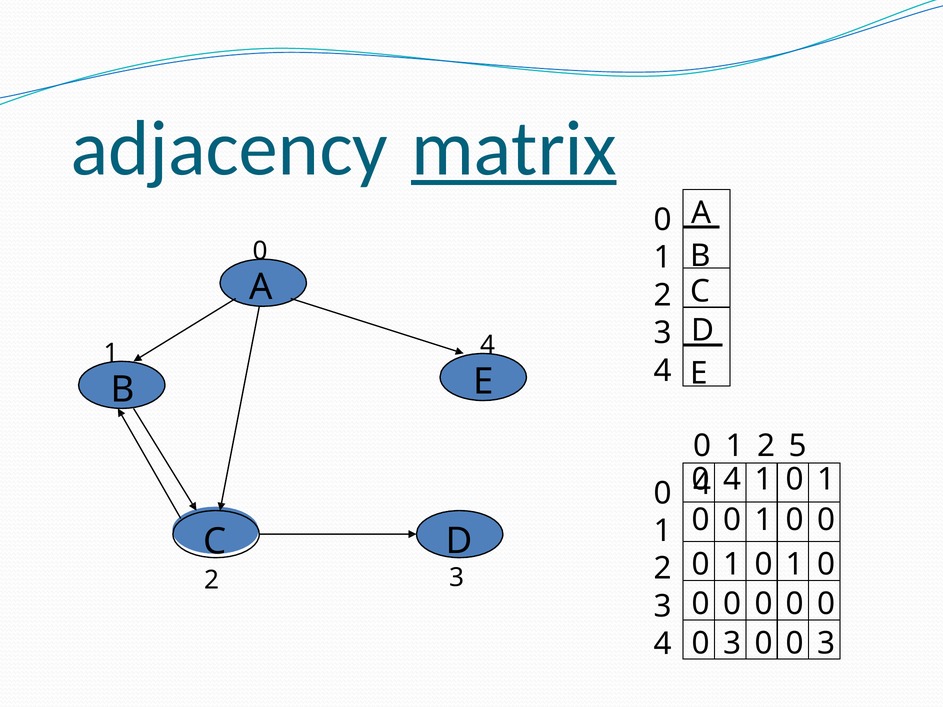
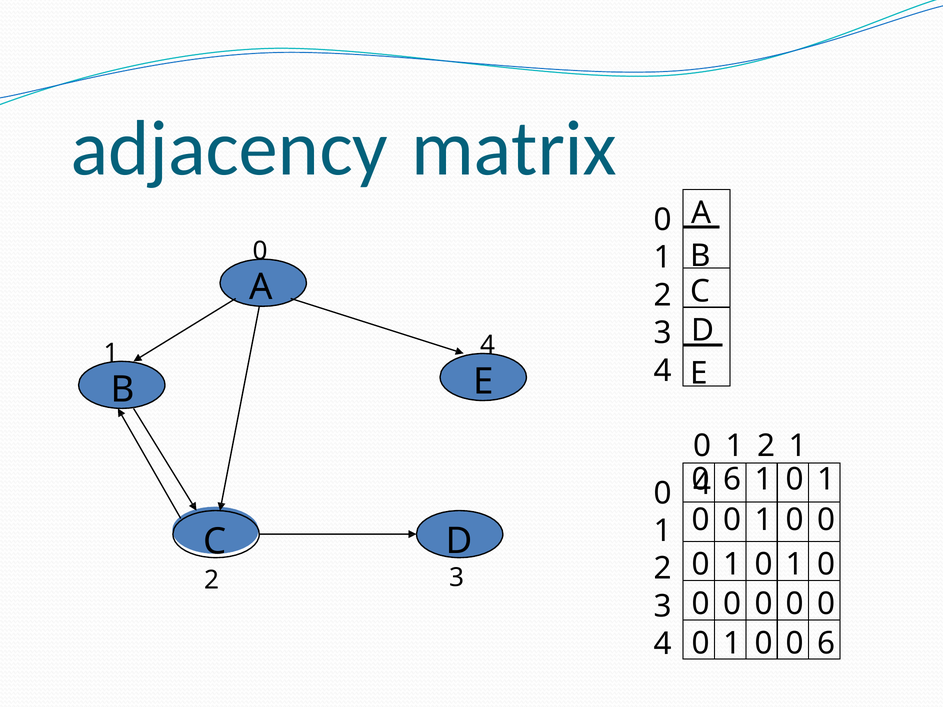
matrix underline: present -> none (514, 149)
2 5: 5 -> 1 (798, 446)
4: 4 -> 6 (732, 479)
3: 3 -> 1 (732, 643)
3: 3 -> 6 (826, 643)
